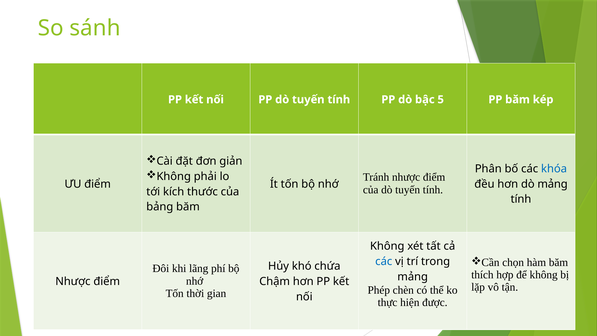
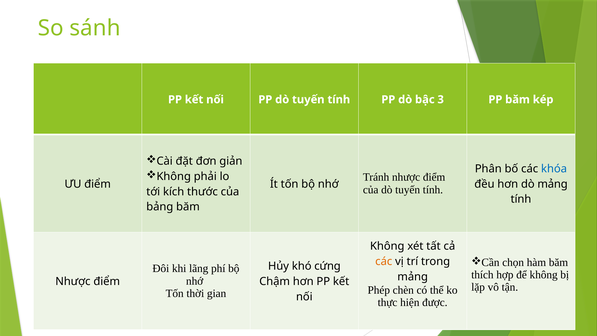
5: 5 -> 3 (441, 99)
các colour: blue -> orange (384, 261)
chứa: chứa -> cứng (328, 266)
